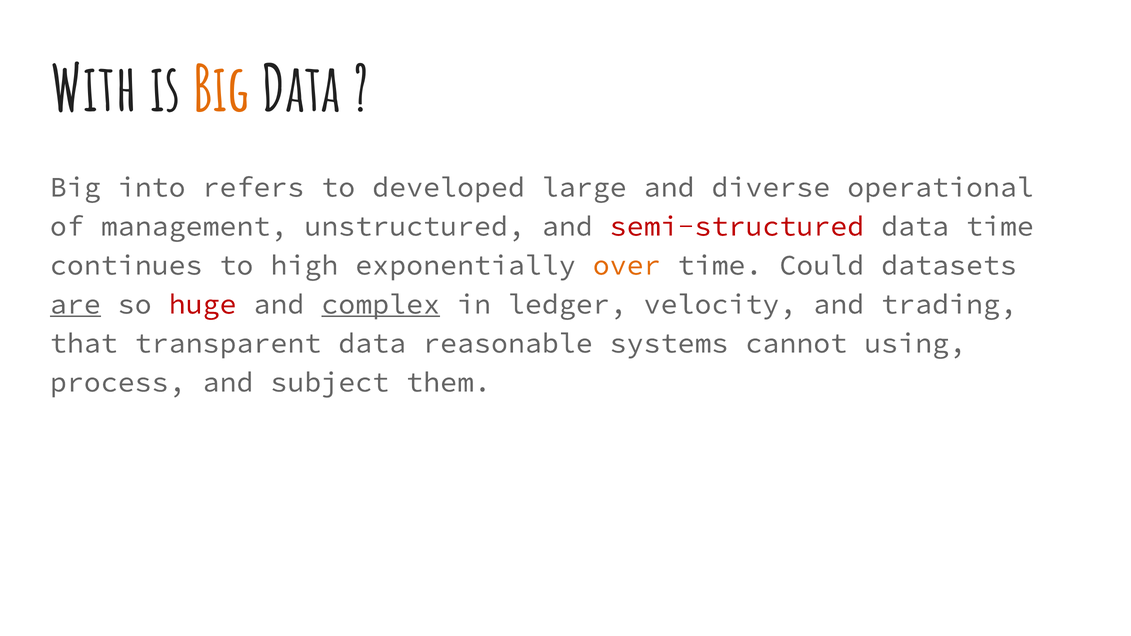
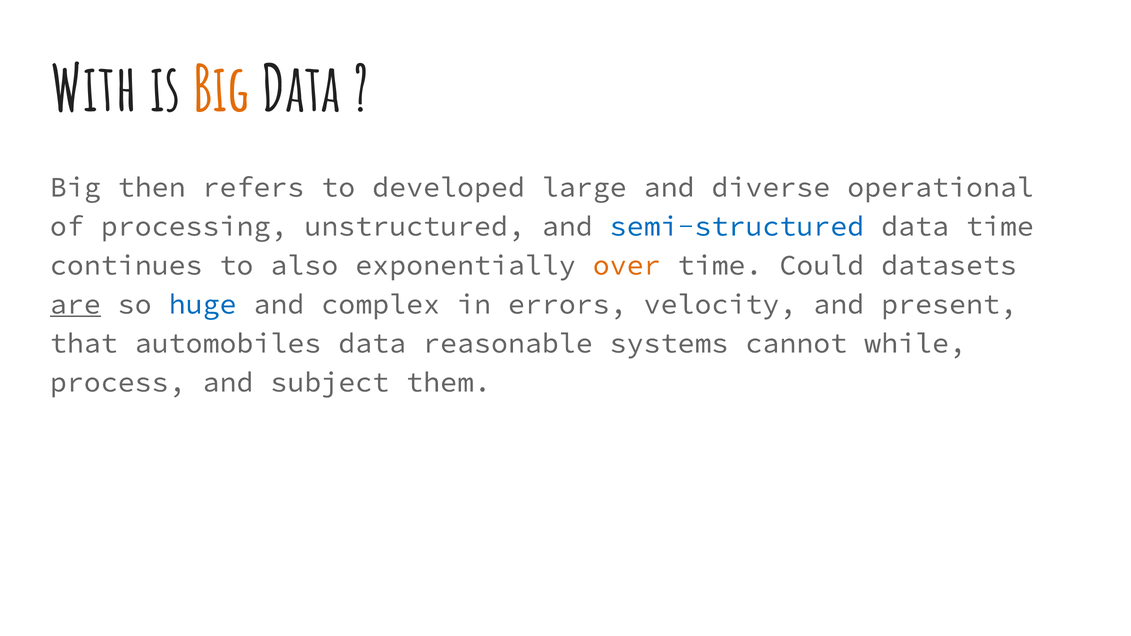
into: into -> then (152, 187)
management: management -> processing (194, 226)
semi-structured colour: red -> blue (737, 226)
high: high -> also (304, 265)
huge colour: red -> blue (203, 304)
complex underline: present -> none (381, 304)
ledger: ledger -> errors (567, 304)
trading: trading -> present (949, 304)
transparent: transparent -> automobiles (228, 343)
using: using -> while (915, 343)
